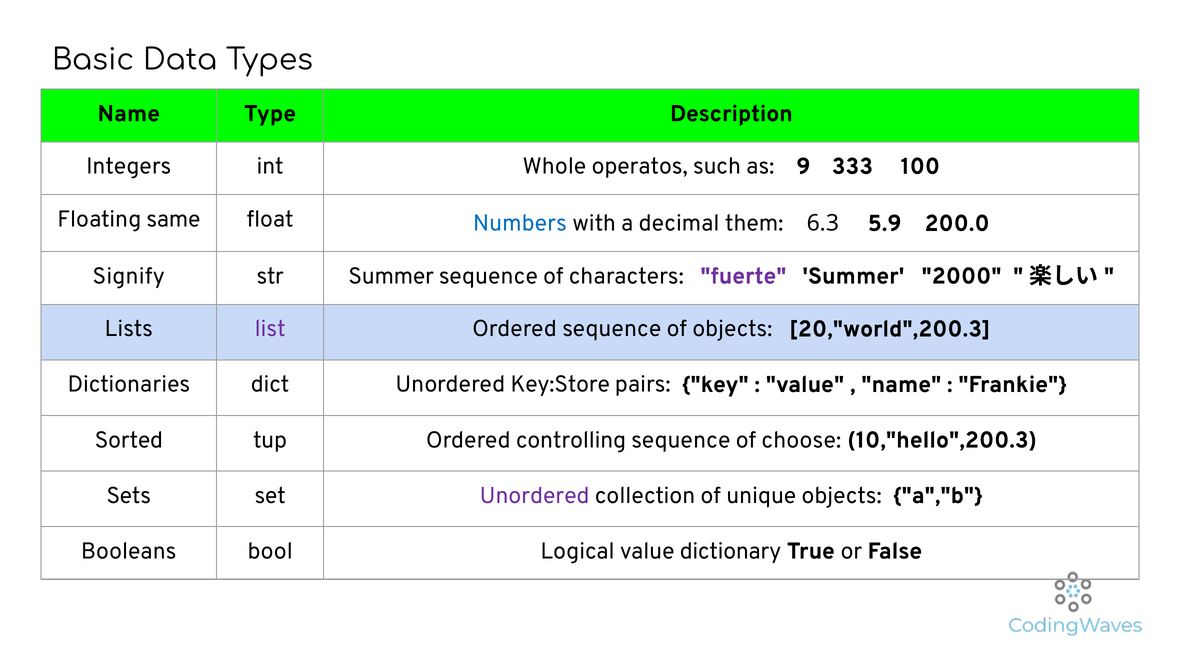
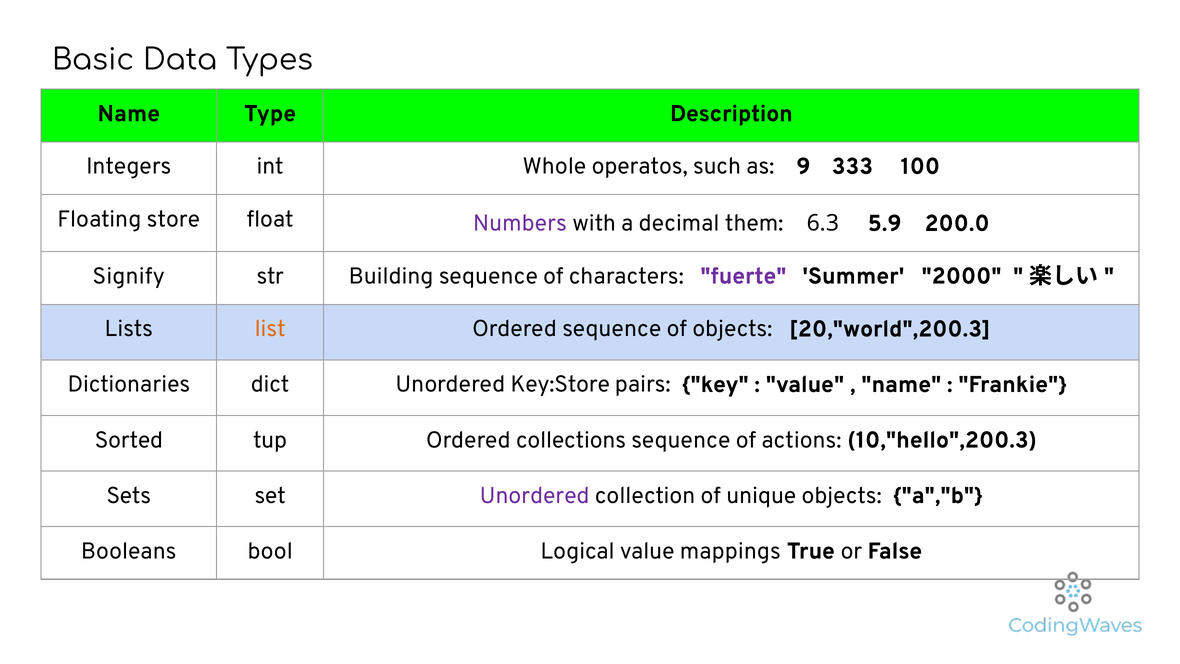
same: same -> store (173, 219)
Numbers colour: blue -> purple (520, 223)
str Summer: Summer -> Building (391, 276)
list colour: purple -> orange (270, 329)
controlling: controlling -> collections (571, 440)
choose: choose -> actions (802, 440)
dictionary: dictionary -> mappings (730, 551)
